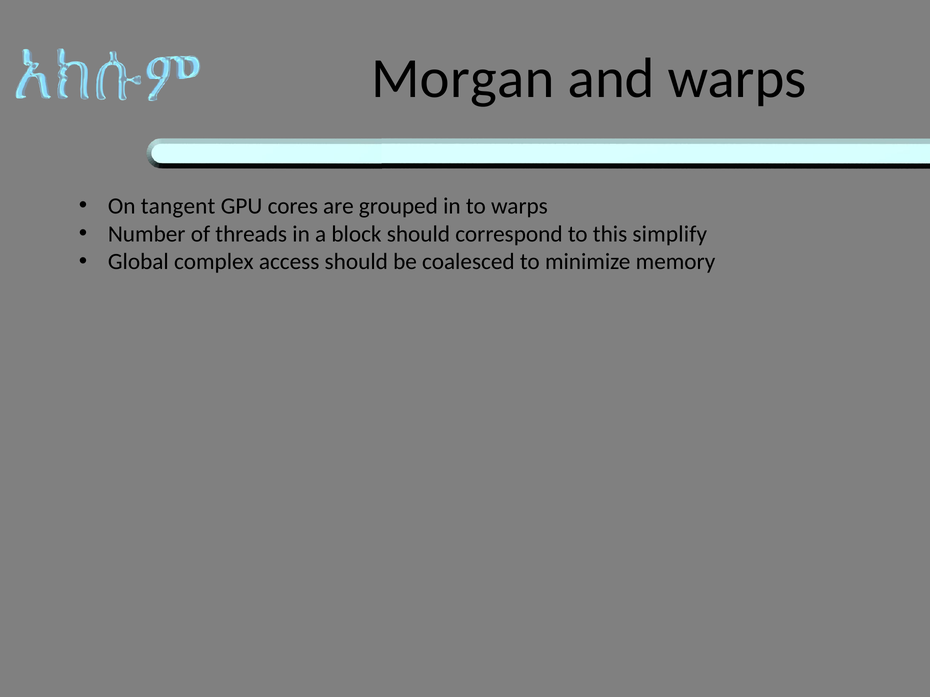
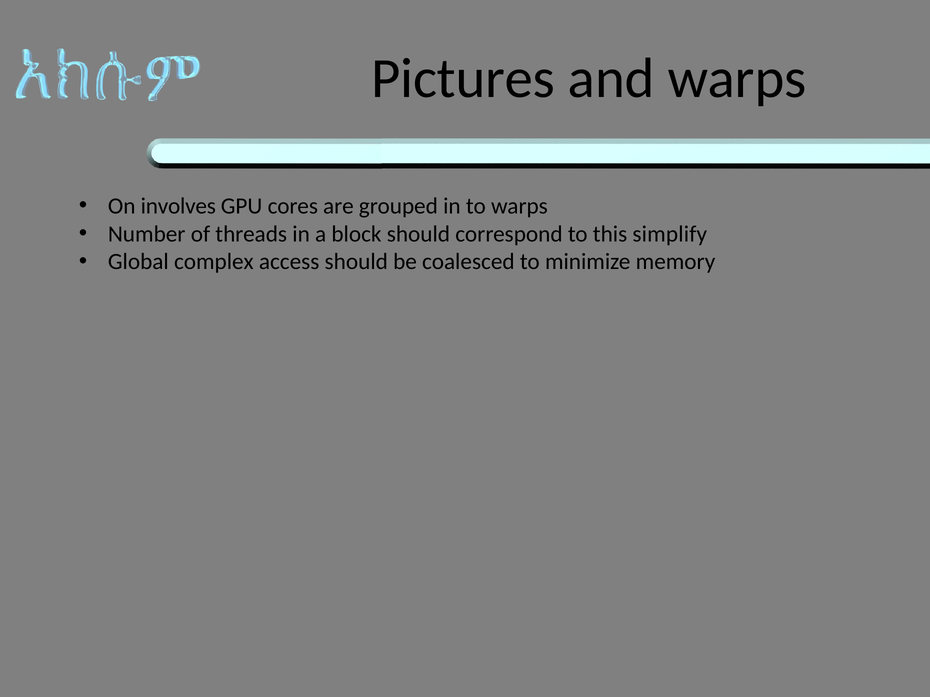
Morgan: Morgan -> Pictures (463, 79)
tangent: tangent -> involves (178, 206)
